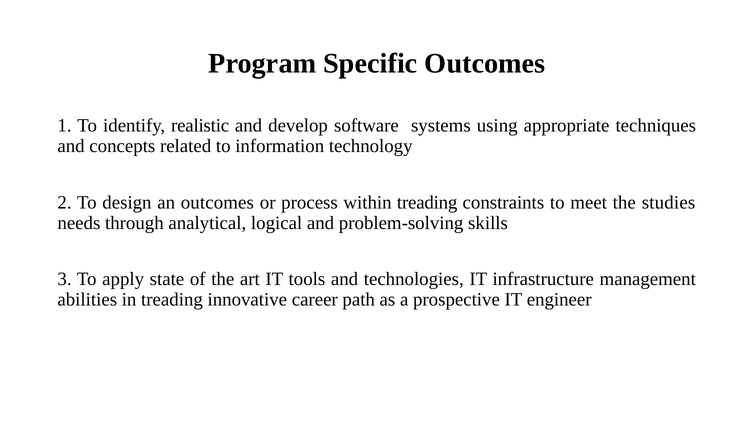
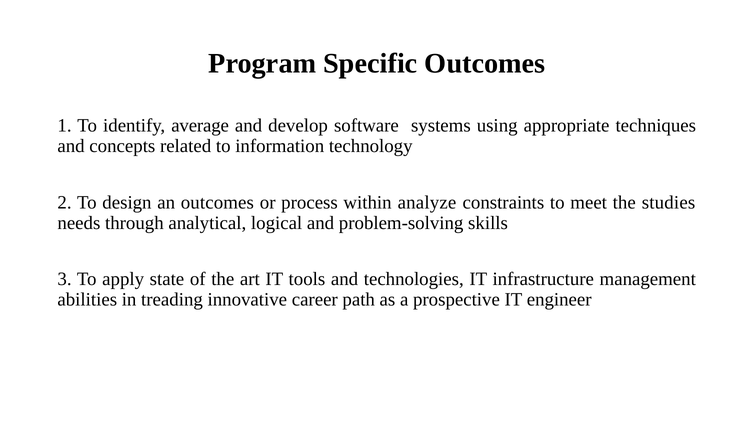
realistic: realistic -> average (200, 126)
within treading: treading -> analyze (427, 203)
